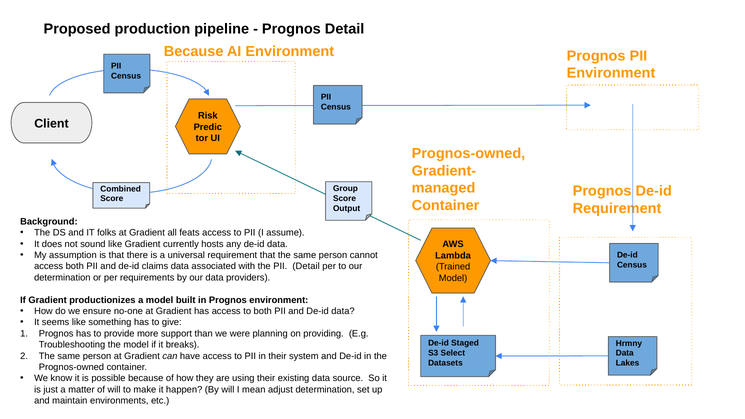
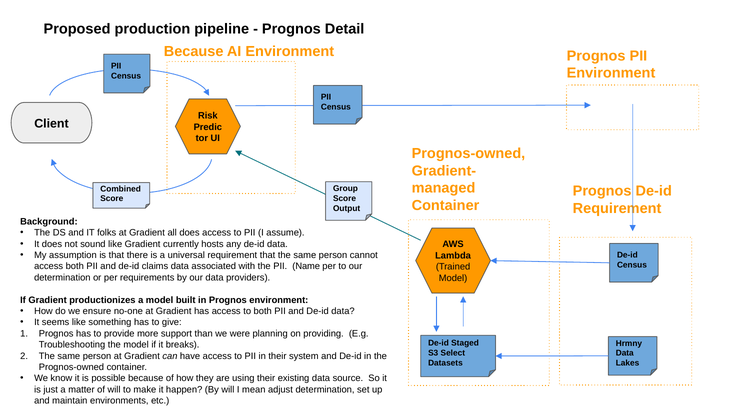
all feats: feats -> does (189, 233)
PII Detail: Detail -> Name (306, 266)
